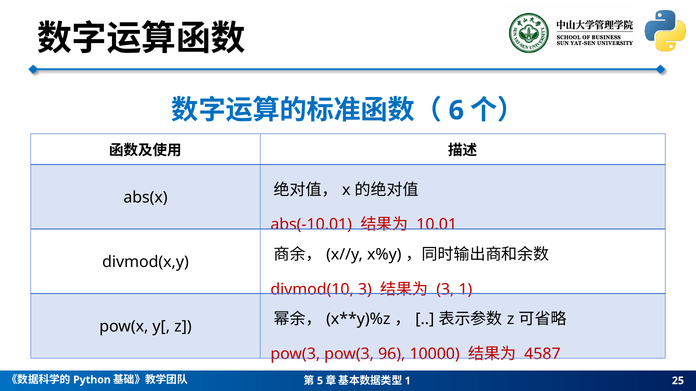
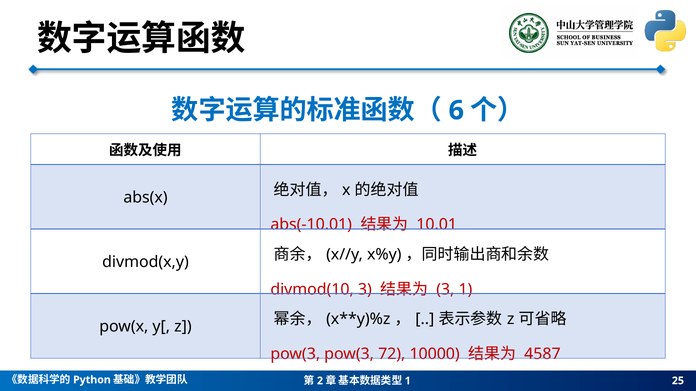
96: 96 -> 72 (392, 354)
5: 5 -> 2 (320, 381)
